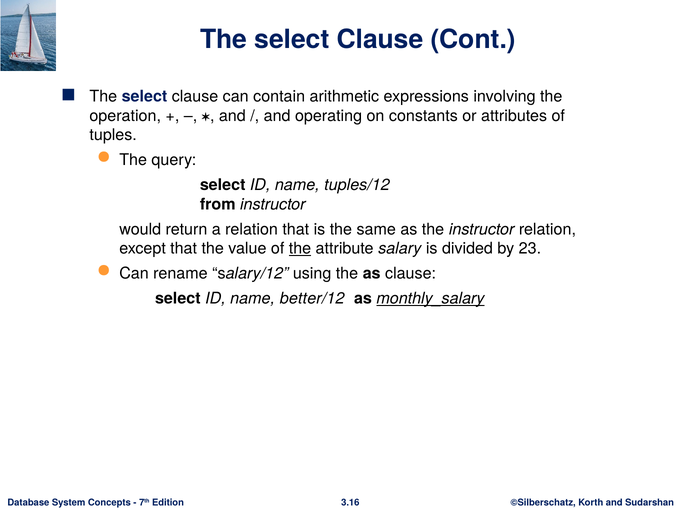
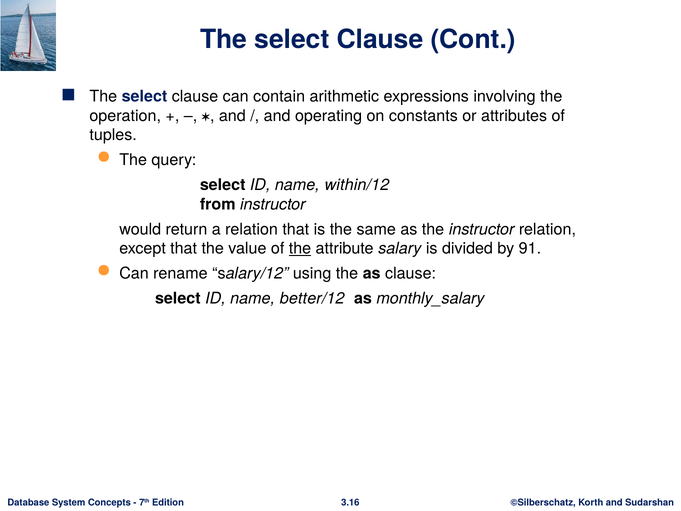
tuples/12: tuples/12 -> within/12 (357, 185)
23: 23 -> 91 (530, 249)
monthly_salary underline: present -> none (430, 298)
